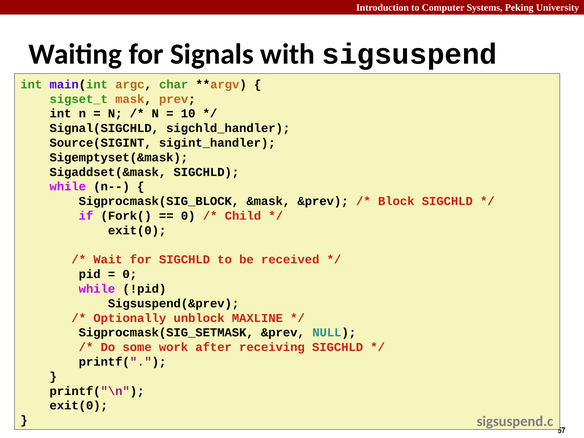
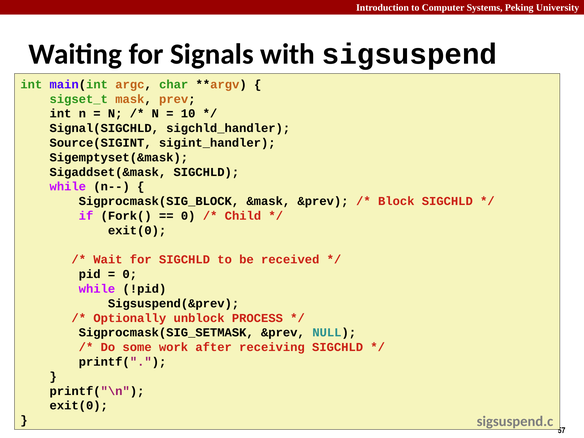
MAXLINE: MAXLINE -> PROCESS (257, 318)
